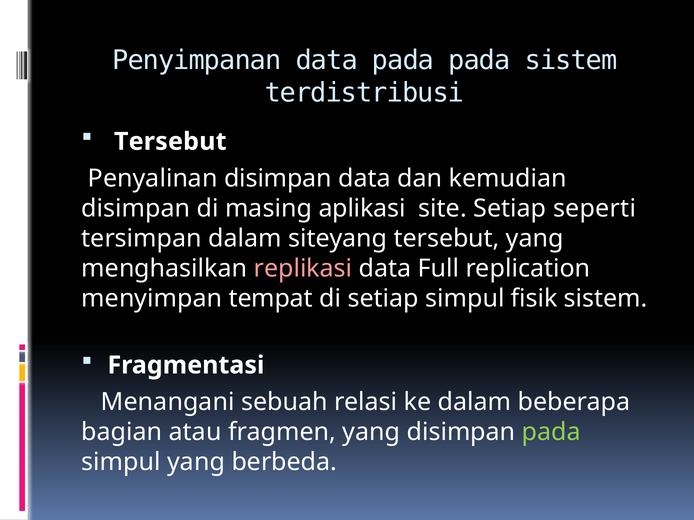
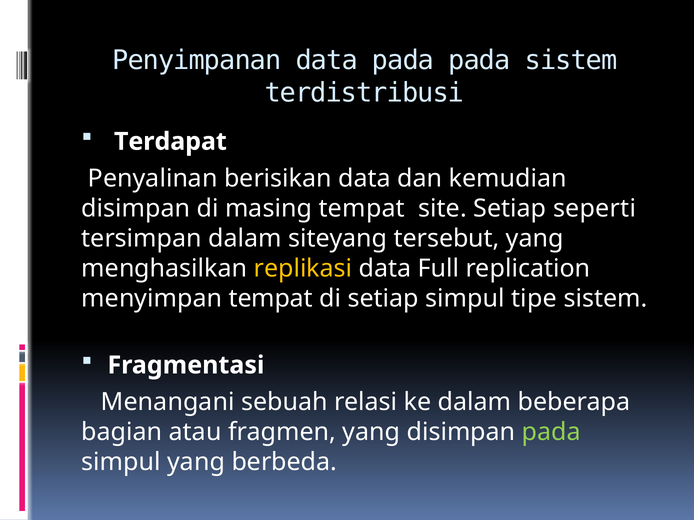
Tersebut: Tersebut -> Terdapat (170, 142)
Penyalinan disimpan: disimpan -> berisikan (278, 178)
masing aplikasi: aplikasi -> tempat (362, 209)
replikasi colour: pink -> yellow (303, 269)
fisik: fisik -> tipe (534, 299)
